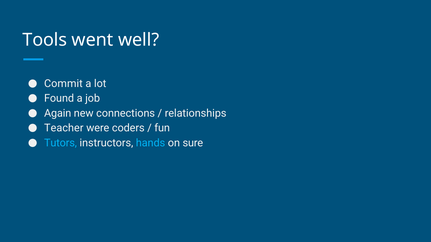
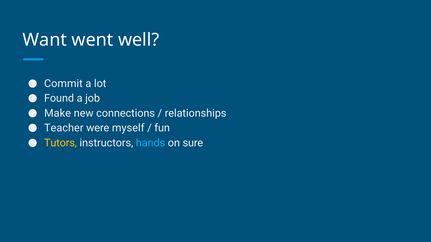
Tools: Tools -> Want (45, 40)
Again: Again -> Make (58, 113)
coders: coders -> myself (128, 128)
Tutors colour: light blue -> yellow (61, 143)
